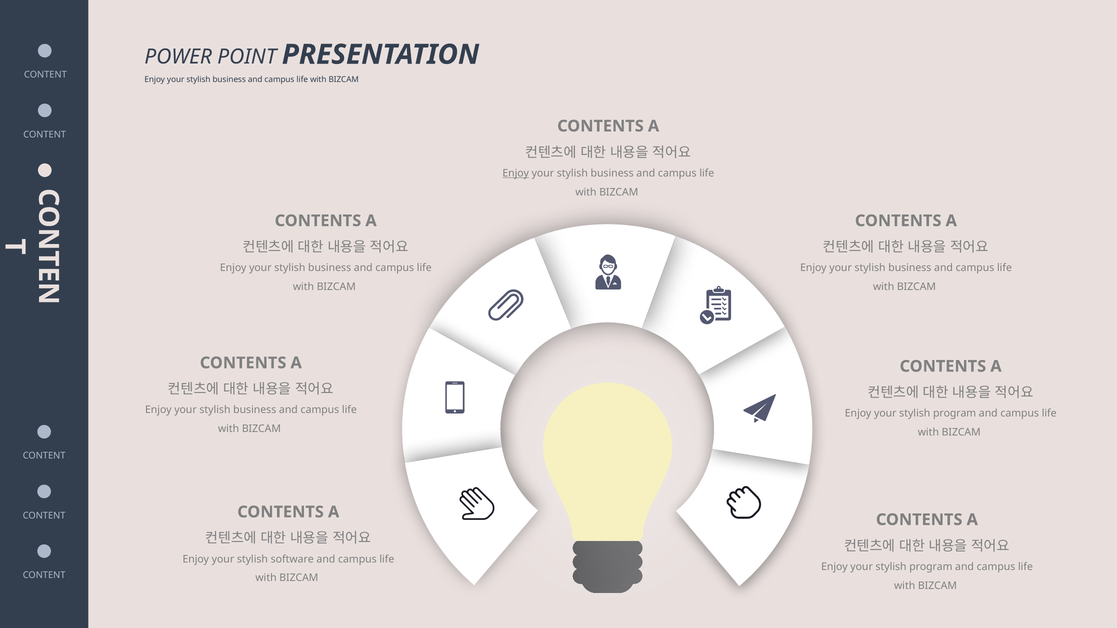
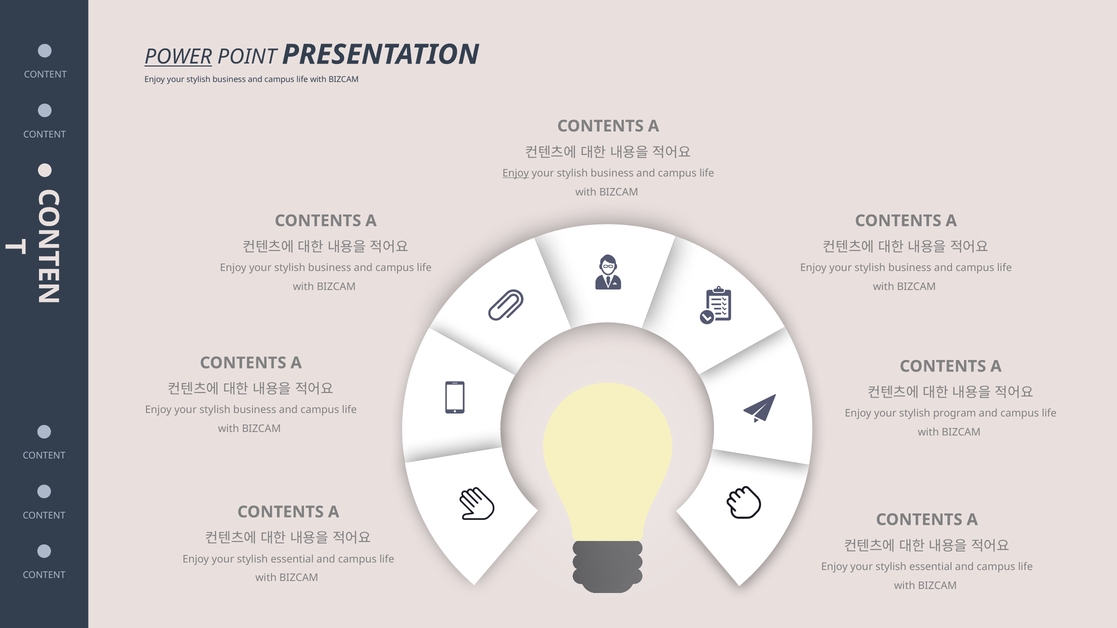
POWER underline: none -> present (178, 57)
software: software -> essential (292, 559)
program: program -> essential (931, 567)
